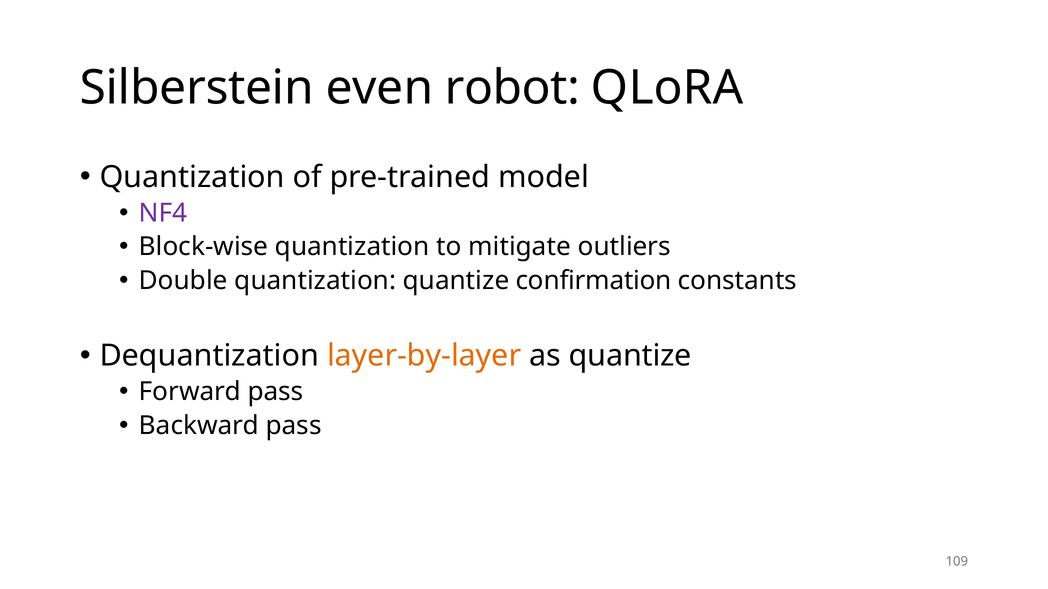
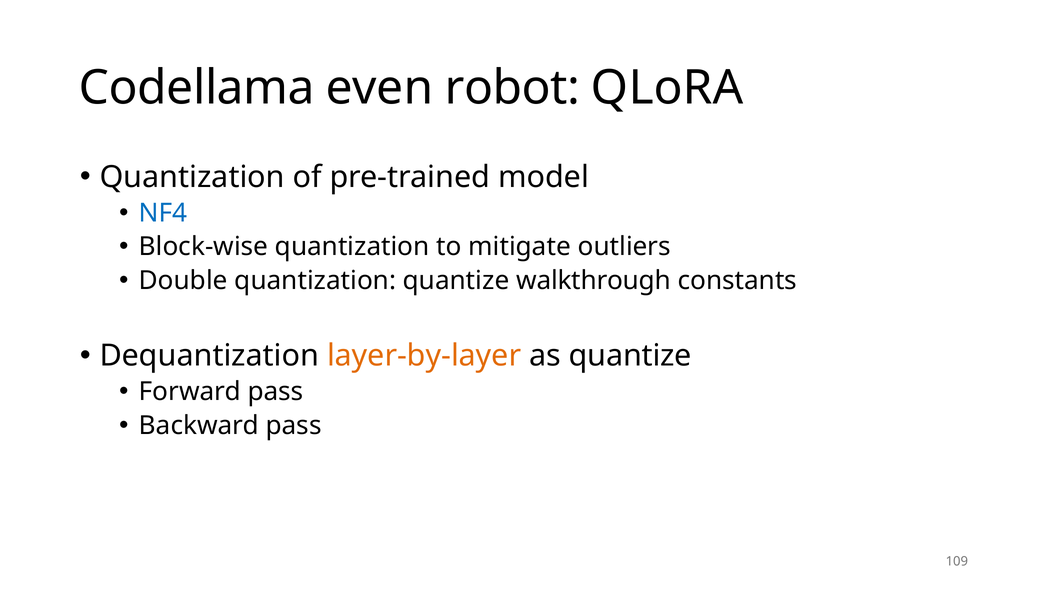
Silberstein: Silberstein -> Codellama (197, 88)
NF4 colour: purple -> blue (163, 213)
confirmation: confirmation -> walkthrough (594, 281)
